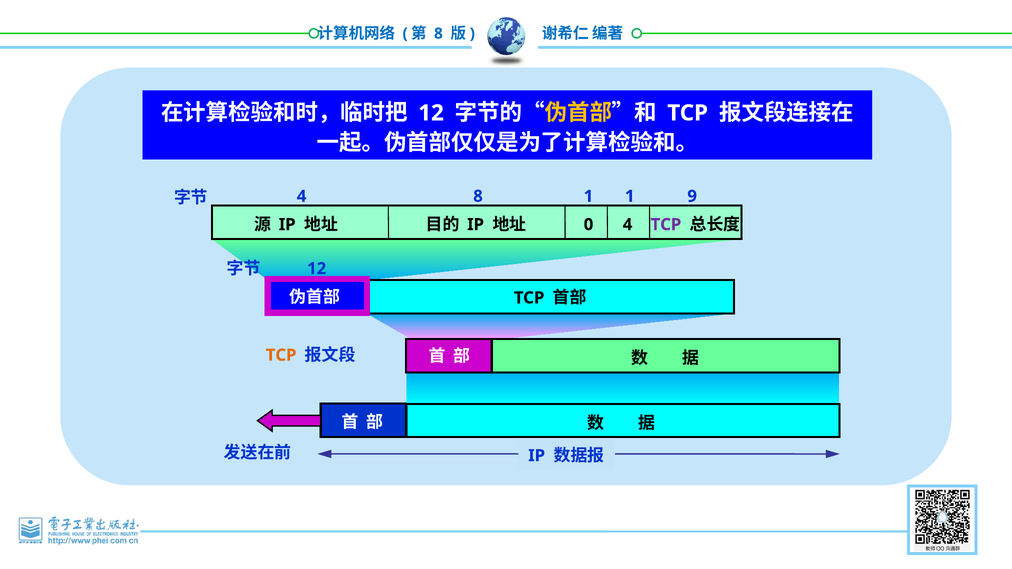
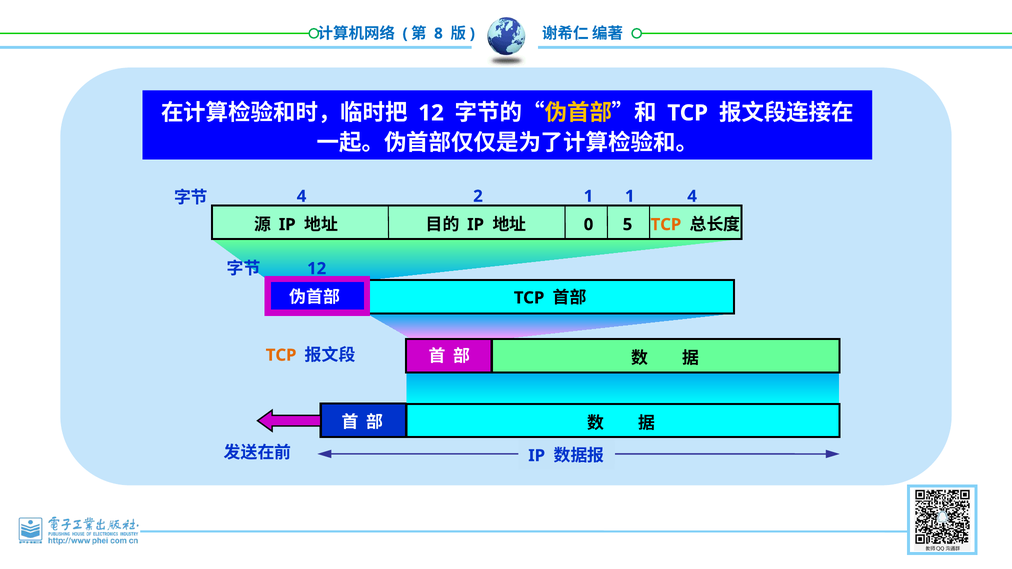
4 8: 8 -> 2 (478, 196)
1 9: 9 -> 4 (692, 196)
0 4: 4 -> 5 (628, 225)
TCP colour: purple -> orange (666, 225)
